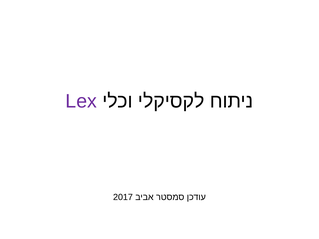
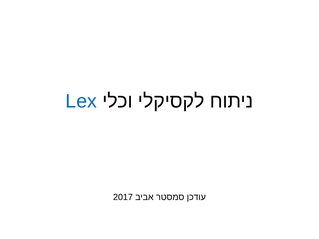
Lex colour: purple -> blue (81, 101)
